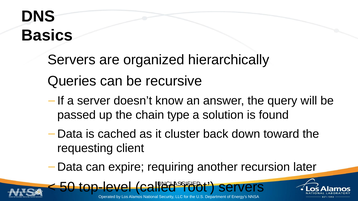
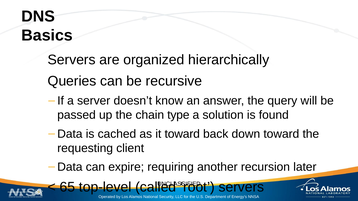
it cluster: cluster -> toward (182, 134)
50: 50 -> 65 (67, 187)
